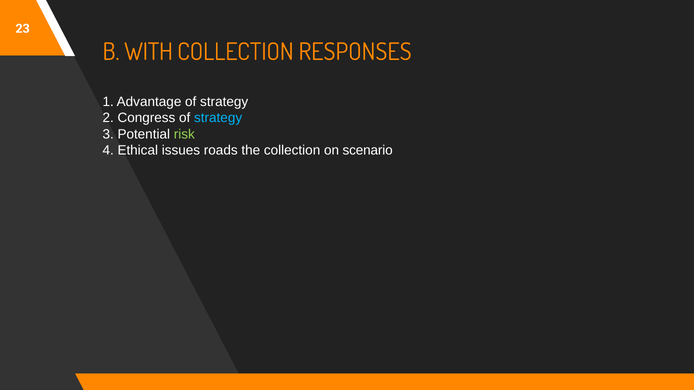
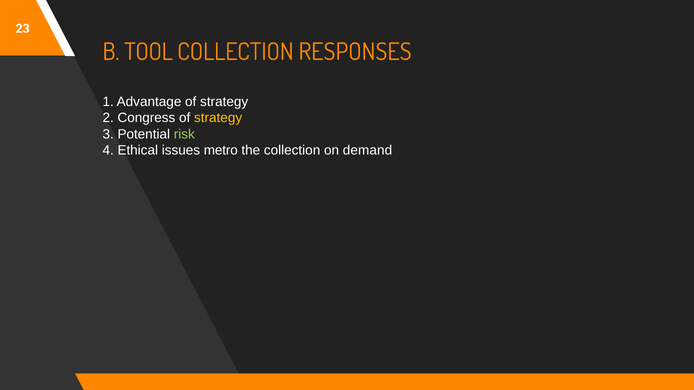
WITH: WITH -> TOOL (148, 52)
strategy colour: light blue -> yellow (218, 118)
roads: roads -> metro (221, 150)
scenario: scenario -> demand (368, 150)
